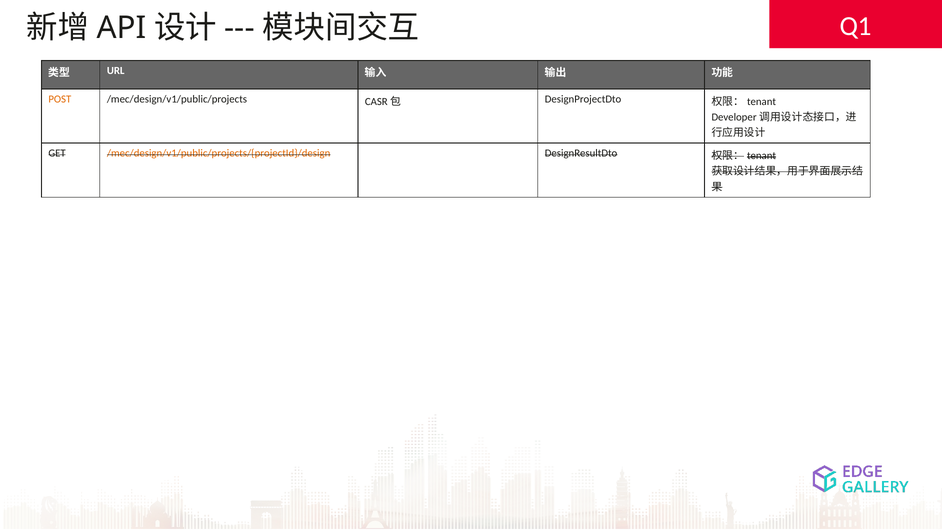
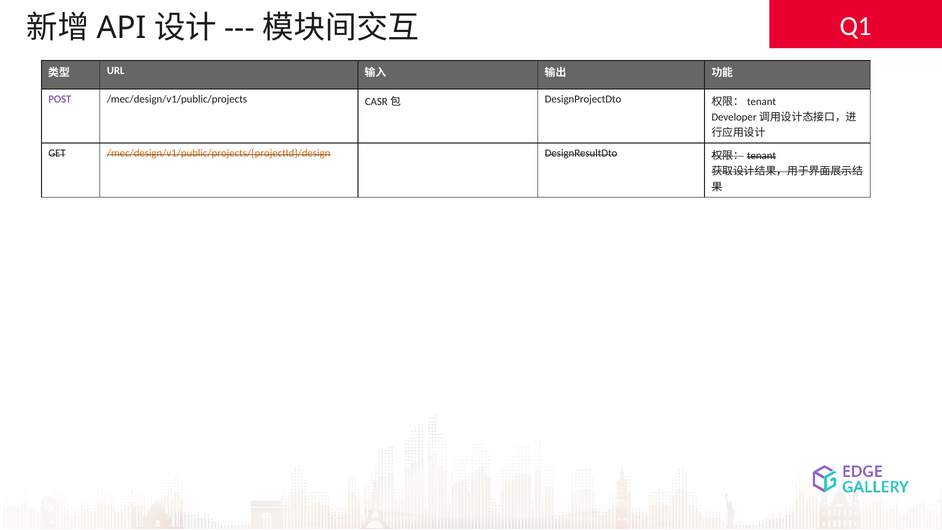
POST colour: orange -> purple (60, 99)
